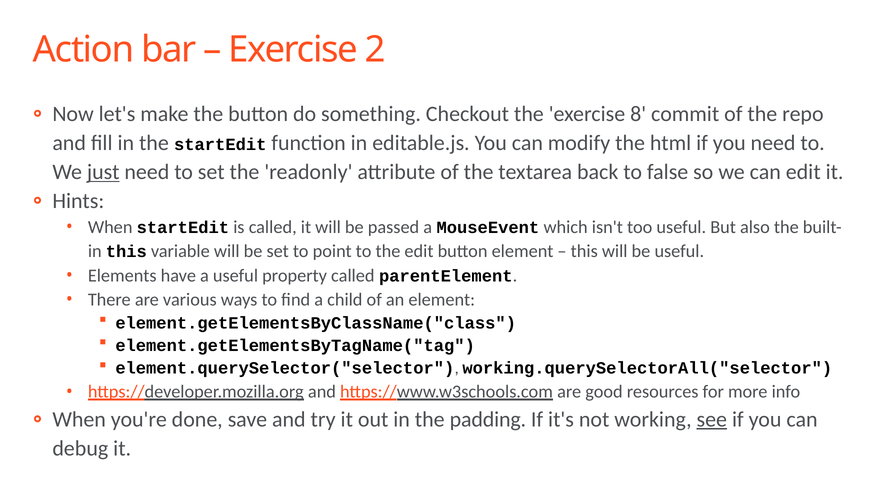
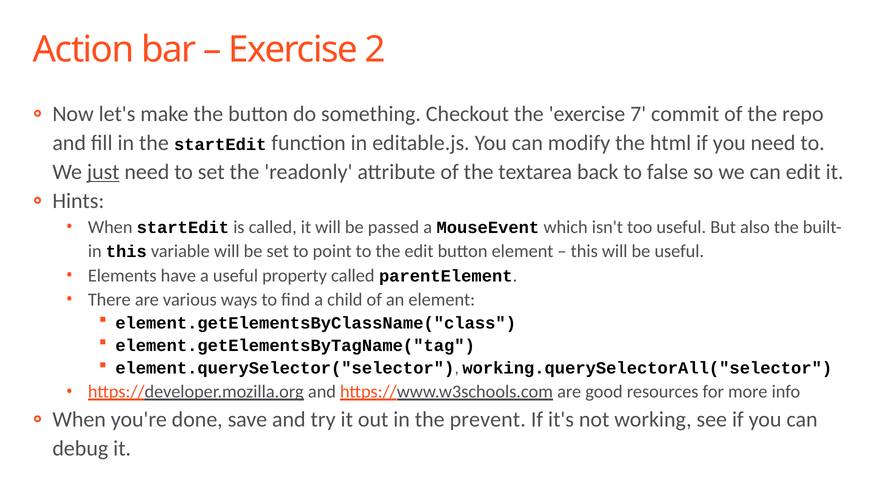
8: 8 -> 7 (638, 114)
padding: padding -> prevent (488, 419)
see underline: present -> none (712, 419)
